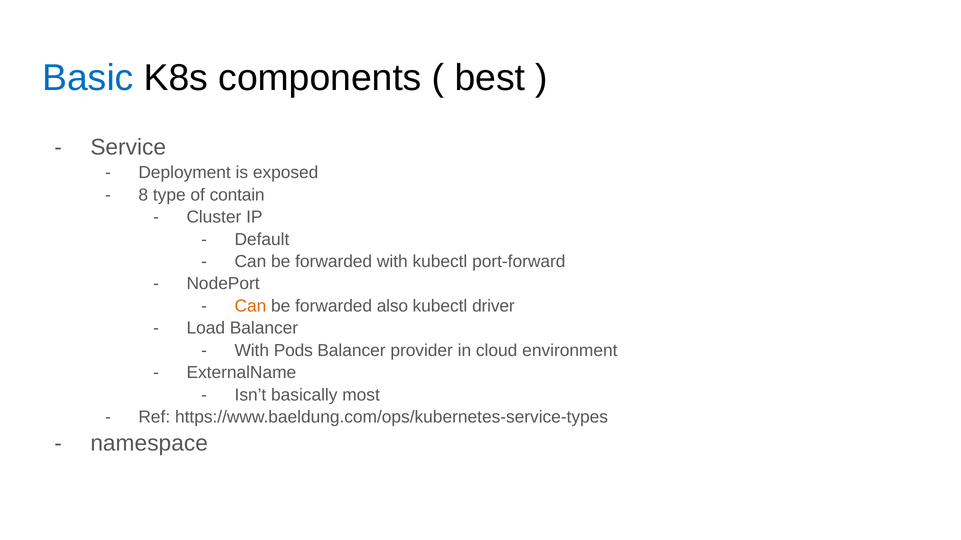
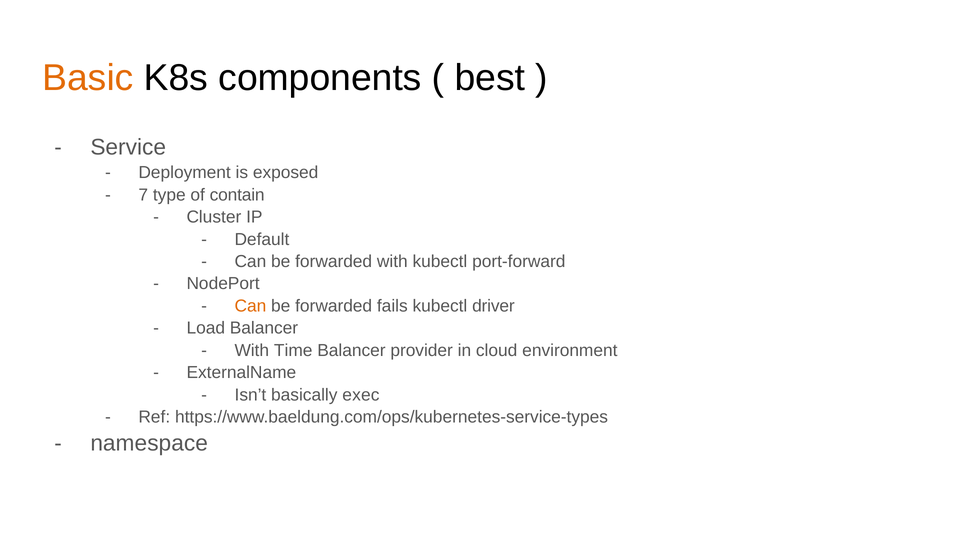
Basic colour: blue -> orange (88, 78)
8: 8 -> 7 (143, 195)
also: also -> fails (392, 306)
Pods: Pods -> Time (293, 351)
most: most -> exec (361, 395)
